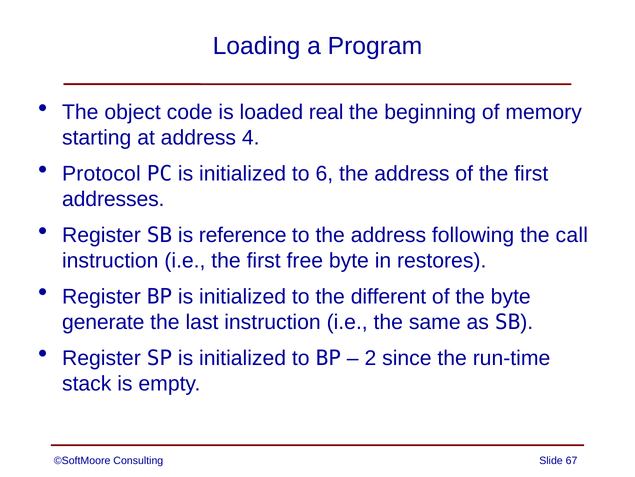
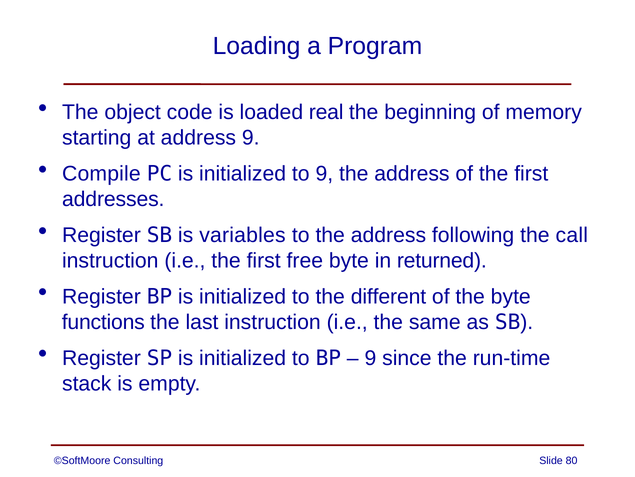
address 4: 4 -> 9 (251, 137)
Protocol: Protocol -> Compile (101, 173)
to 6: 6 -> 9 (324, 173)
reference: reference -> variables (242, 235)
restores: restores -> returned (442, 260)
generate: generate -> functions (103, 322)
2: 2 -> 9 (370, 358)
67: 67 -> 80 (572, 460)
